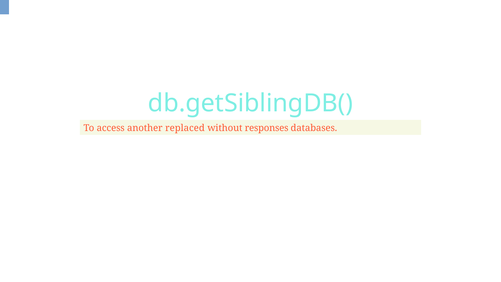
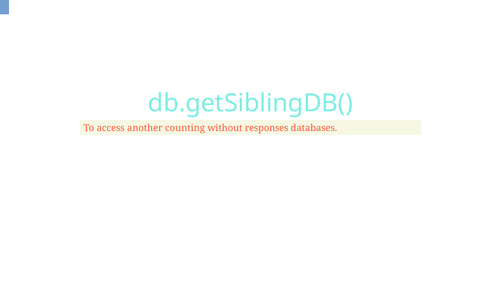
replaced: replaced -> counting (185, 128)
